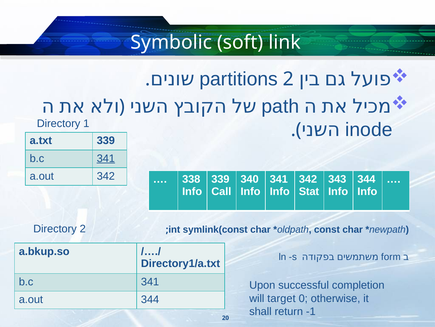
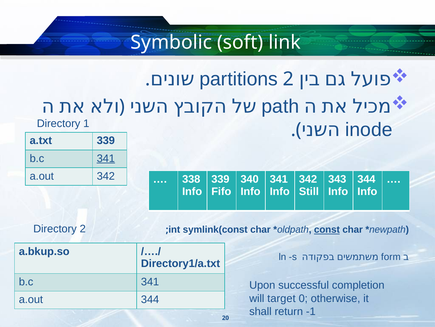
Call: Call -> Fifo (221, 191)
Stat: Stat -> Still (309, 191)
const underline: none -> present (327, 229)
